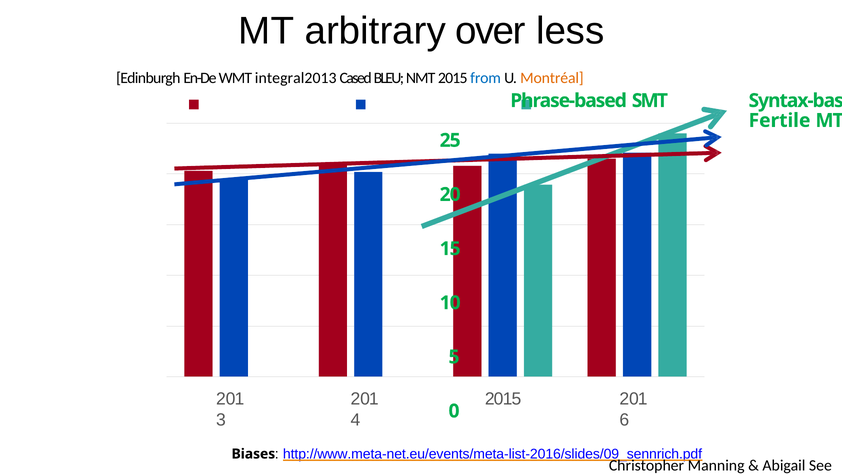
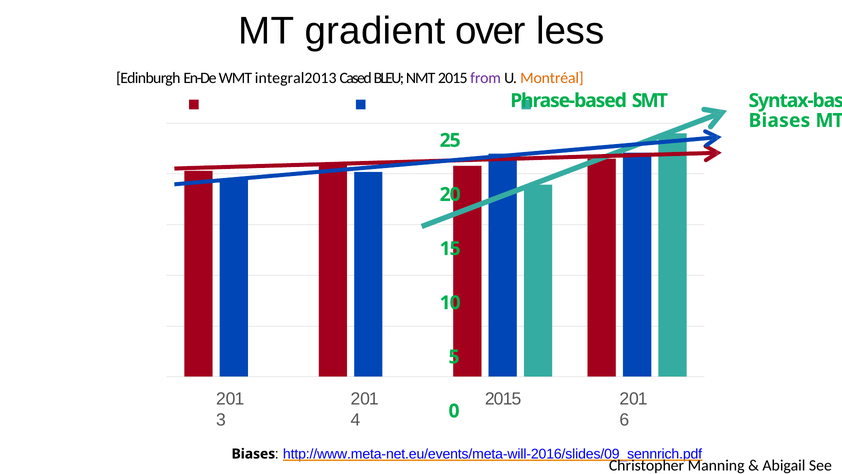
arbitrary: arbitrary -> gradient (375, 31)
from colour: blue -> purple (486, 78)
Fertile: Fertile -> Biases (779, 120)
http://www.meta-net.eu/events/meta-list-2016/slides/09_sennrich.pdf: http://www.meta-net.eu/events/meta-list-2016/slides/09_sennrich.pdf -> http://www.meta-net.eu/events/meta-will-2016/slides/09_sennrich.pdf (493, 454)
